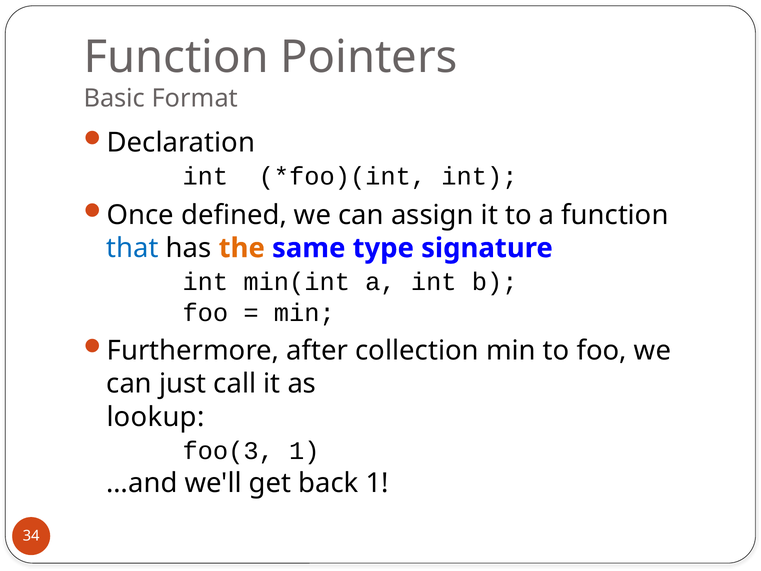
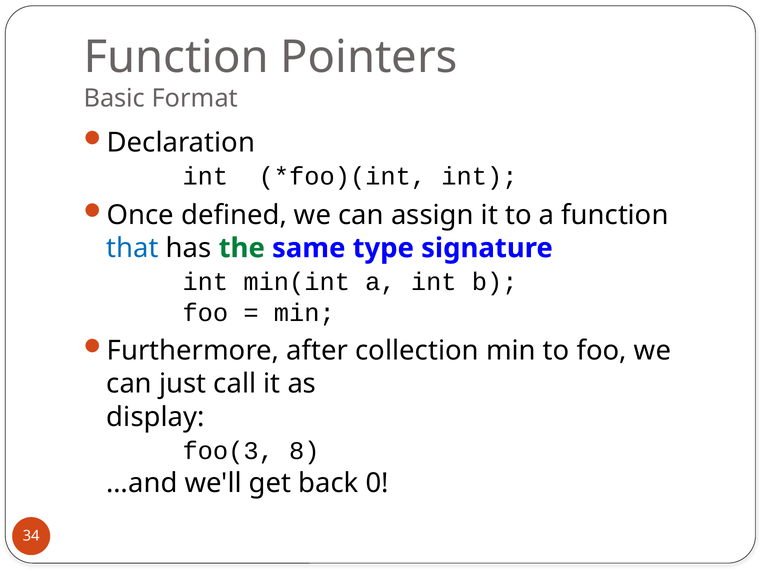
the colour: orange -> green (242, 248)
lookup: lookup -> display (156, 417)
foo(3 1: 1 -> 8 (304, 451)
back 1: 1 -> 0 (377, 483)
